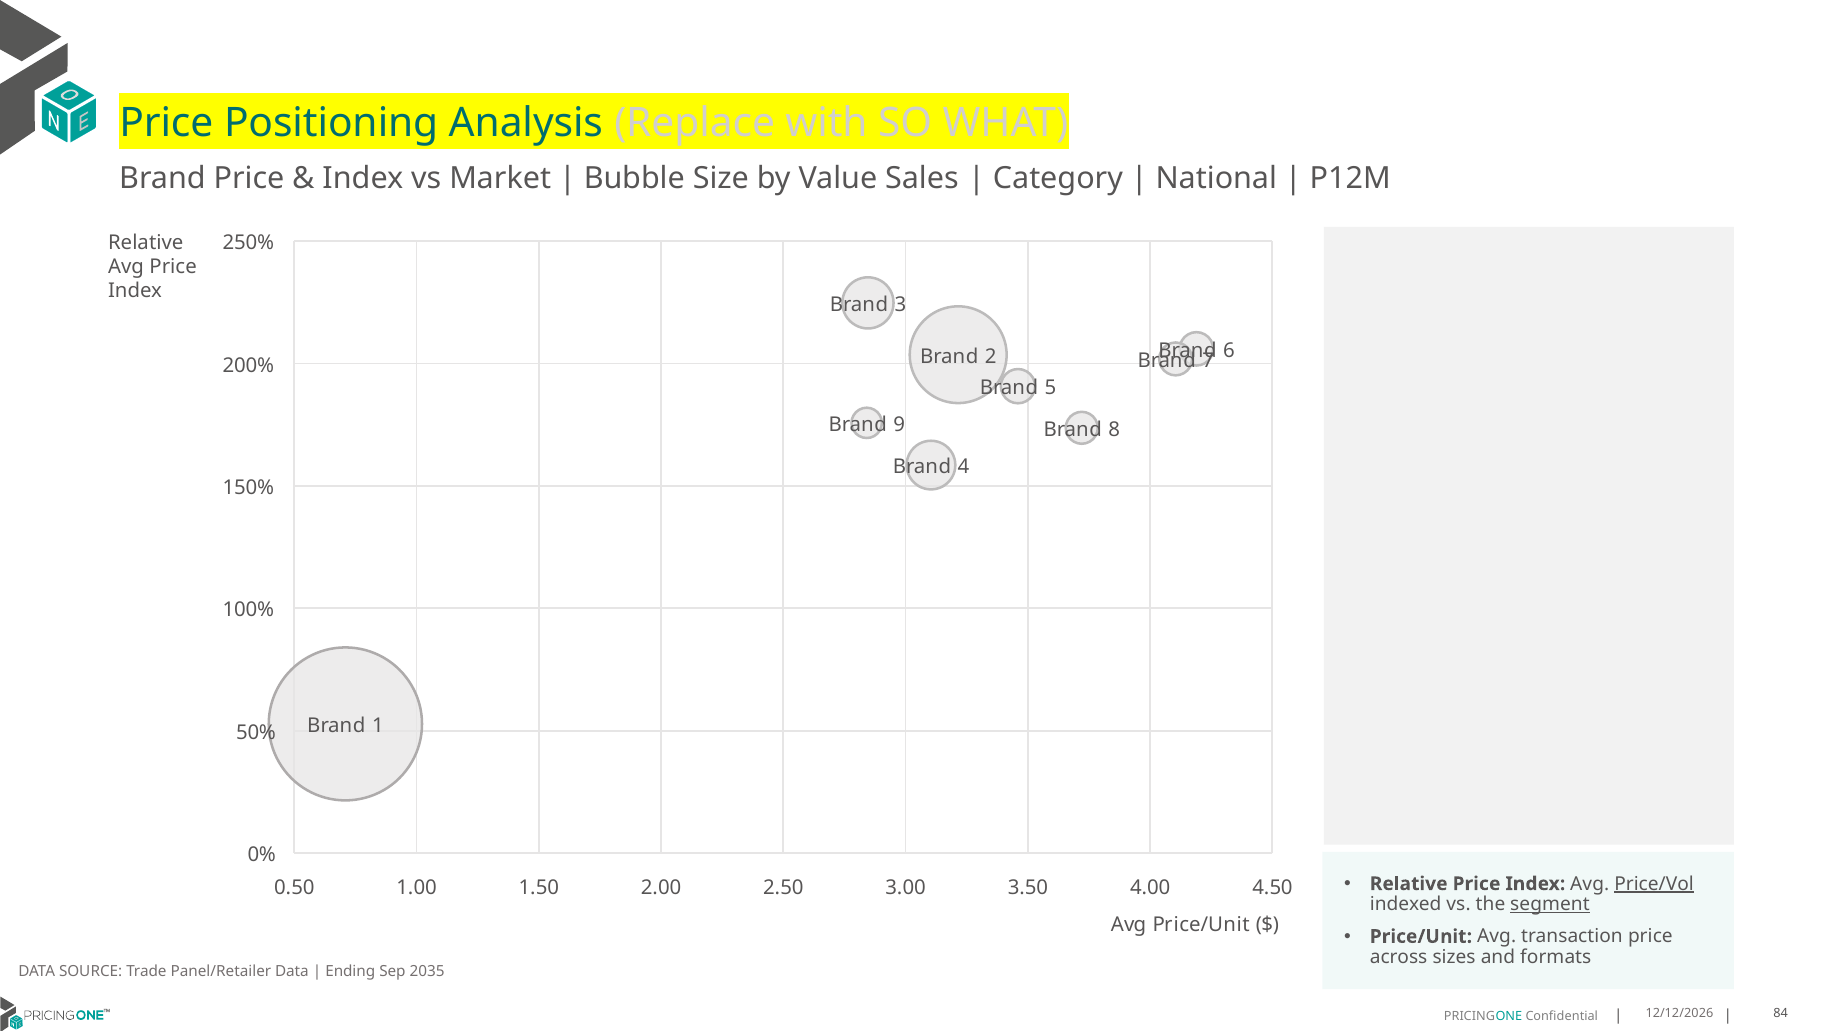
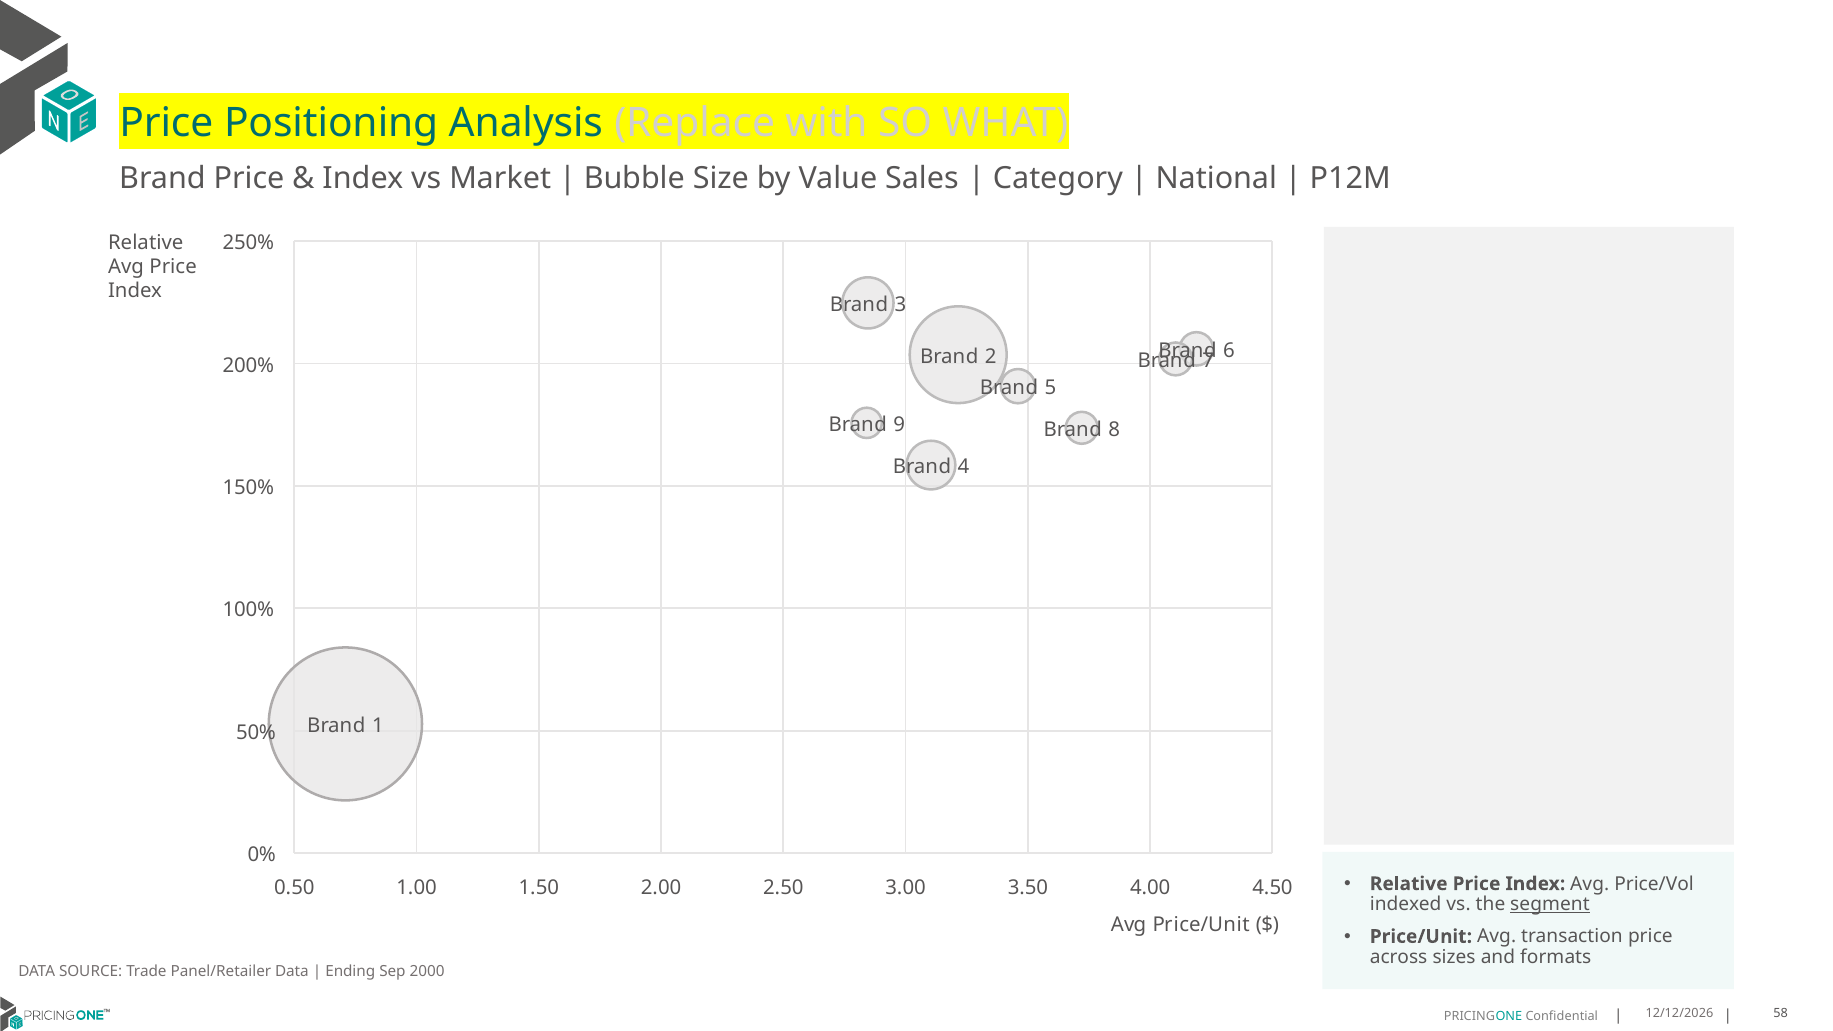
Price/Vol underline: present -> none (1654, 884)
2035: 2035 -> 2000 (427, 971)
84: 84 -> 58 (1781, 1014)
